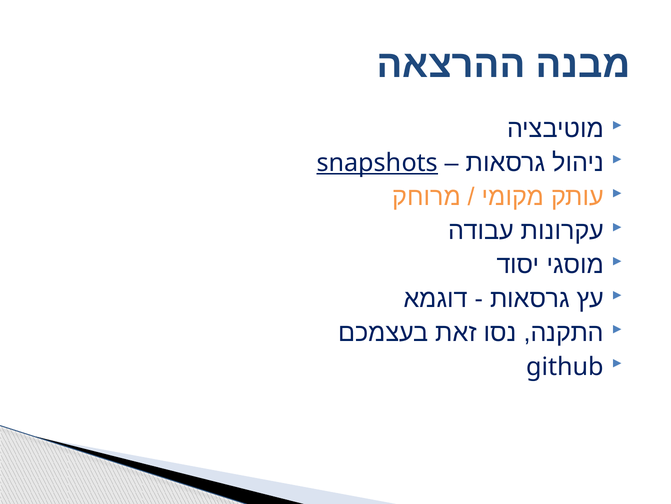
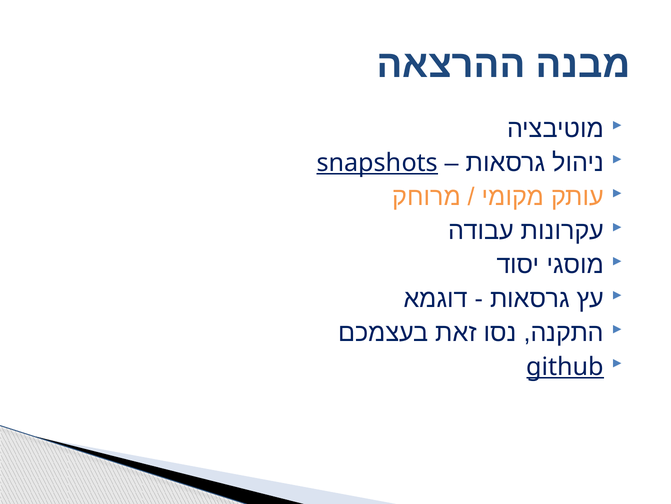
github underline: none -> present (565, 367)
